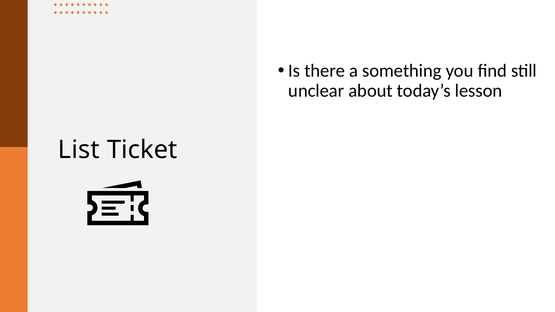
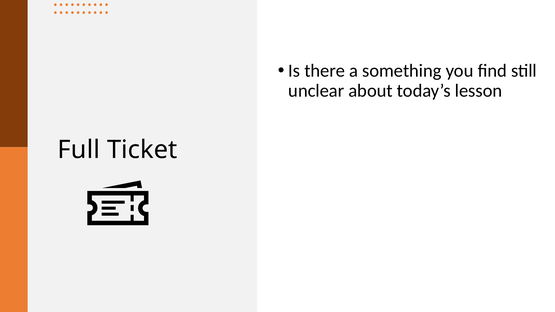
List: List -> Full (79, 150)
